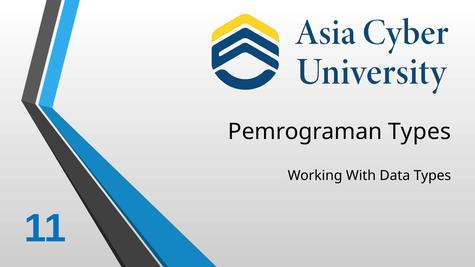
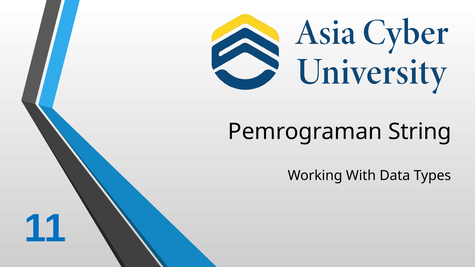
Pemrograman Types: Types -> String (420, 132)
